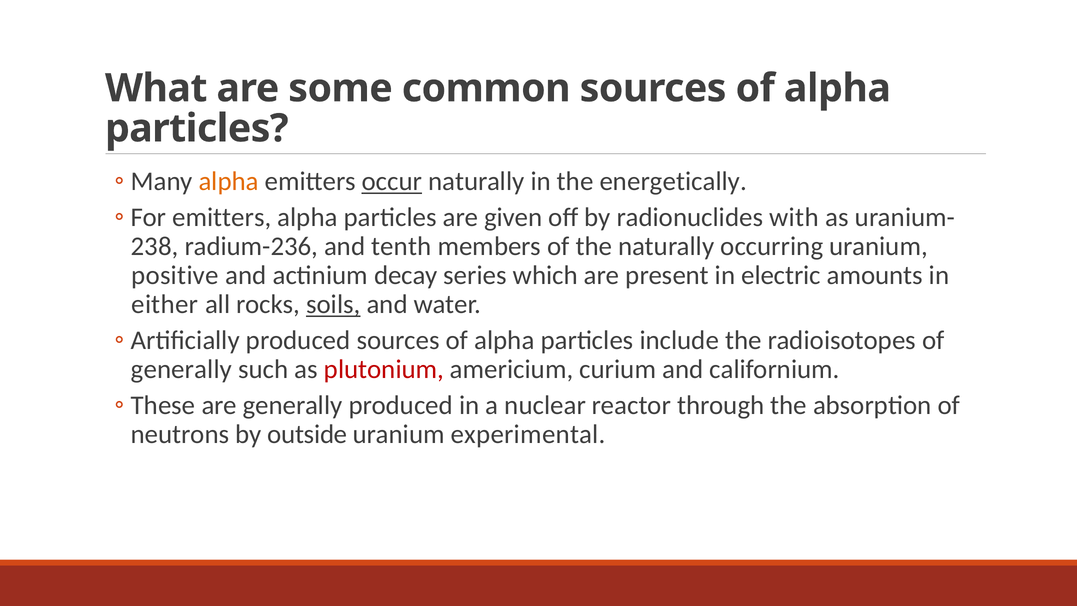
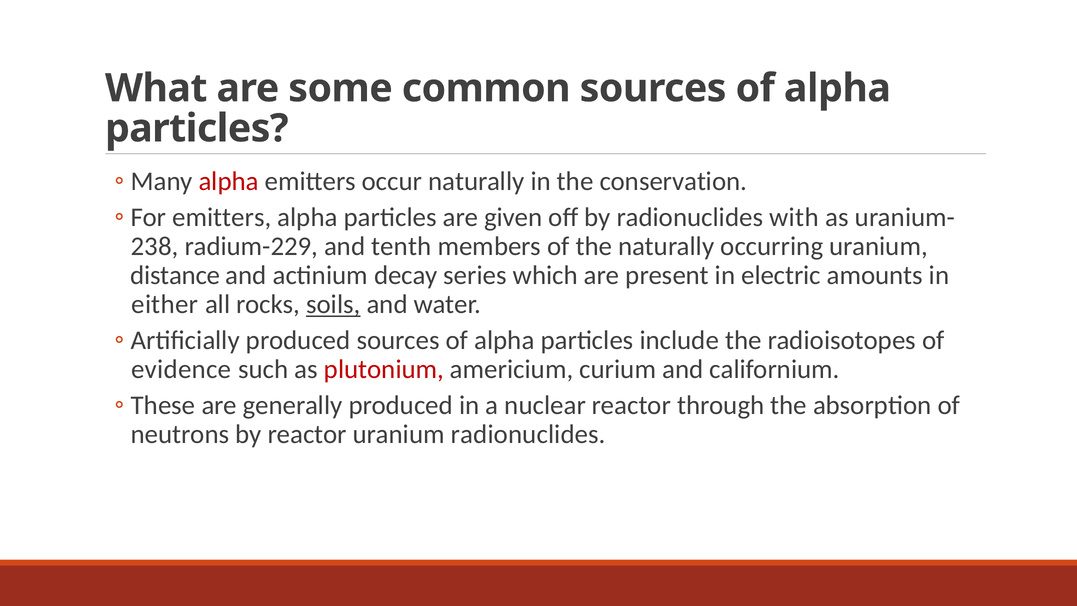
alpha colour: orange -> red (229, 182)
occur underline: present -> none (392, 182)
energetically: energetically -> conservation (673, 182)
radium-236: radium-236 -> radium-229 (251, 246)
positive: positive -> distance (175, 275)
generally: generally -> evidence (181, 369)
by outside: outside -> reactor (307, 434)
uranium experimental: experimental -> radionuclides (528, 434)
